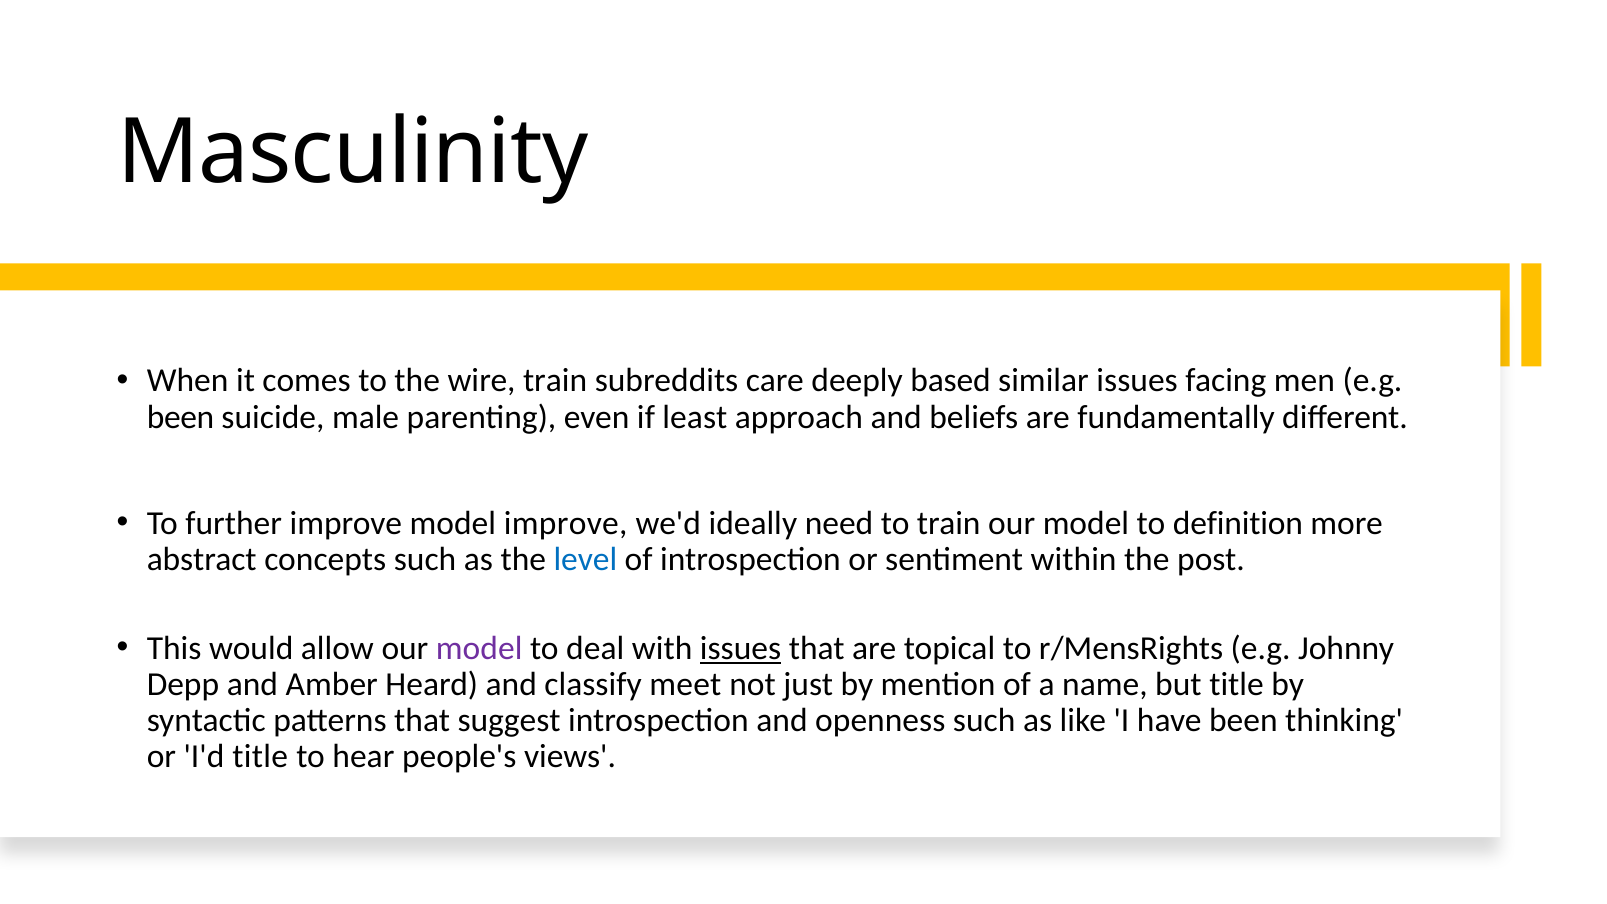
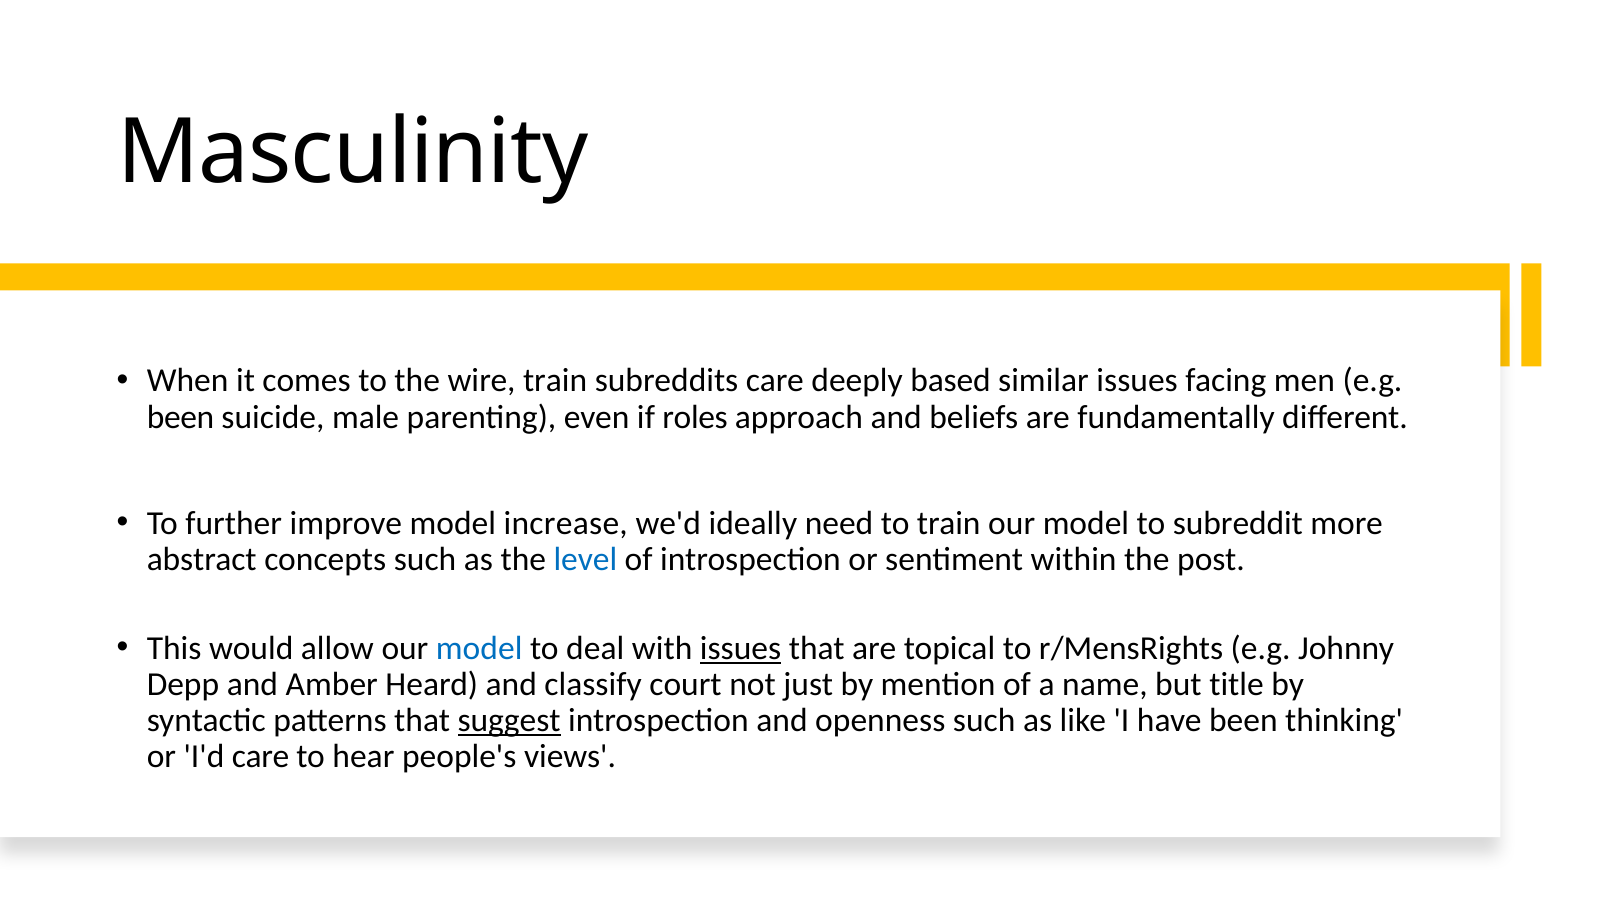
least: least -> roles (695, 417)
model improve: improve -> increase (566, 523)
definition: definition -> subreddit (1238, 523)
model colour: purple -> blue (479, 648)
meet: meet -> court (686, 684)
suggest underline: none -> present (509, 721)
I'd title: title -> care (261, 757)
